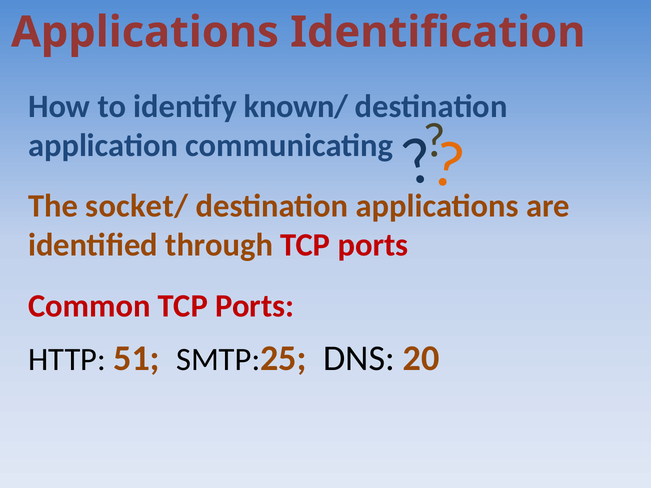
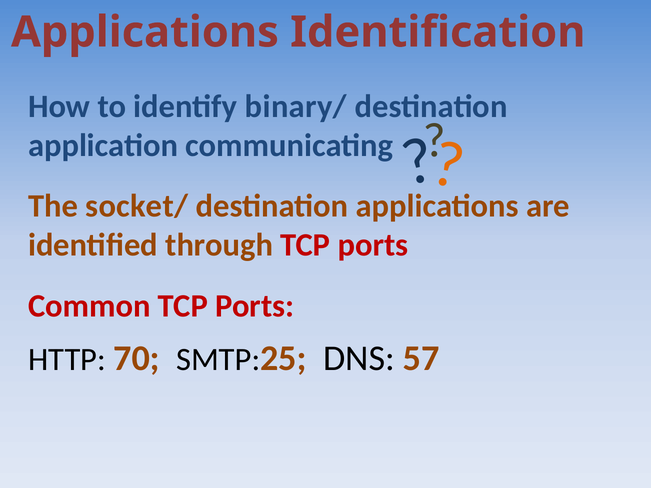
known/: known/ -> binary/ (296, 106)
51: 51 -> 70 (137, 358)
20: 20 -> 57 (421, 358)
